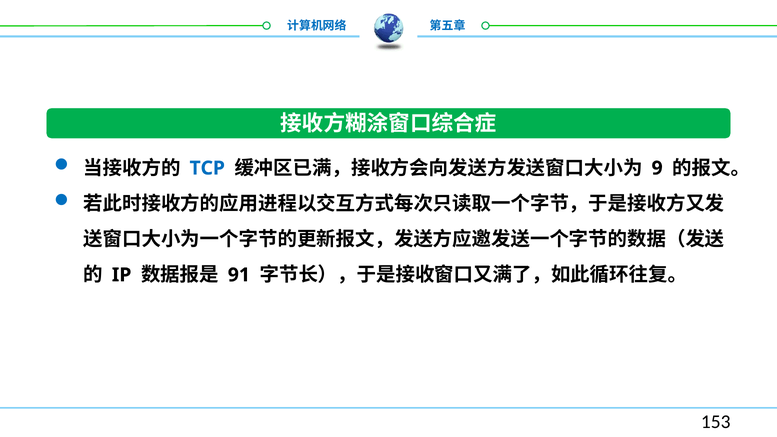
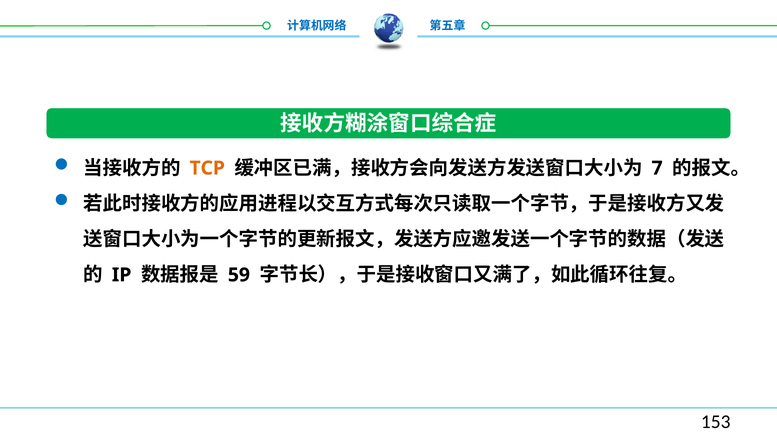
TCP colour: blue -> orange (207, 168)
9: 9 -> 7 (657, 168)
91: 91 -> 59 (239, 275)
